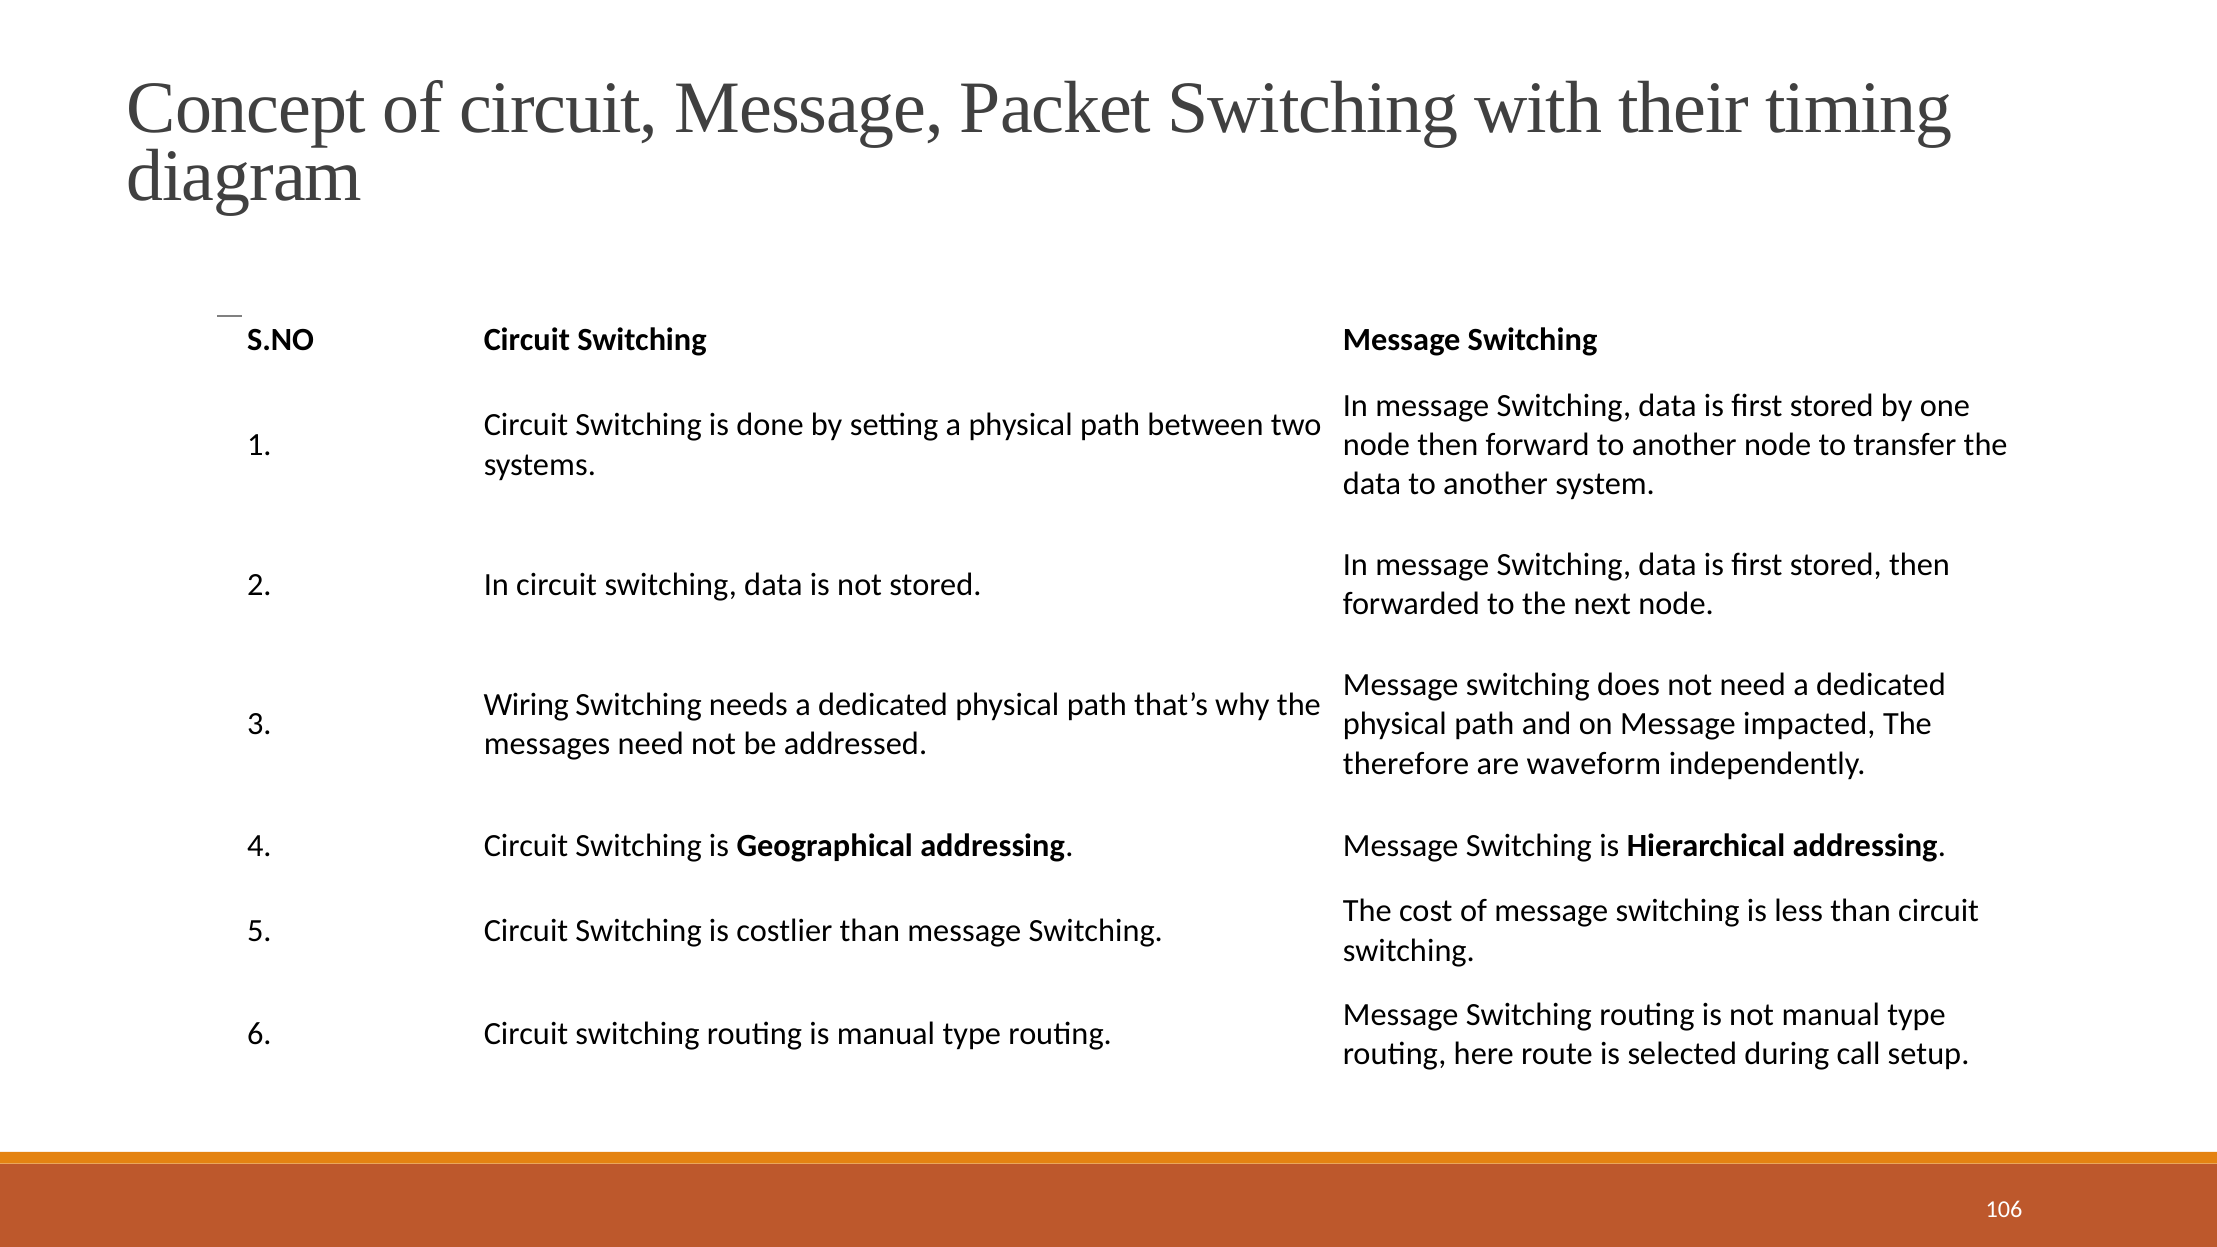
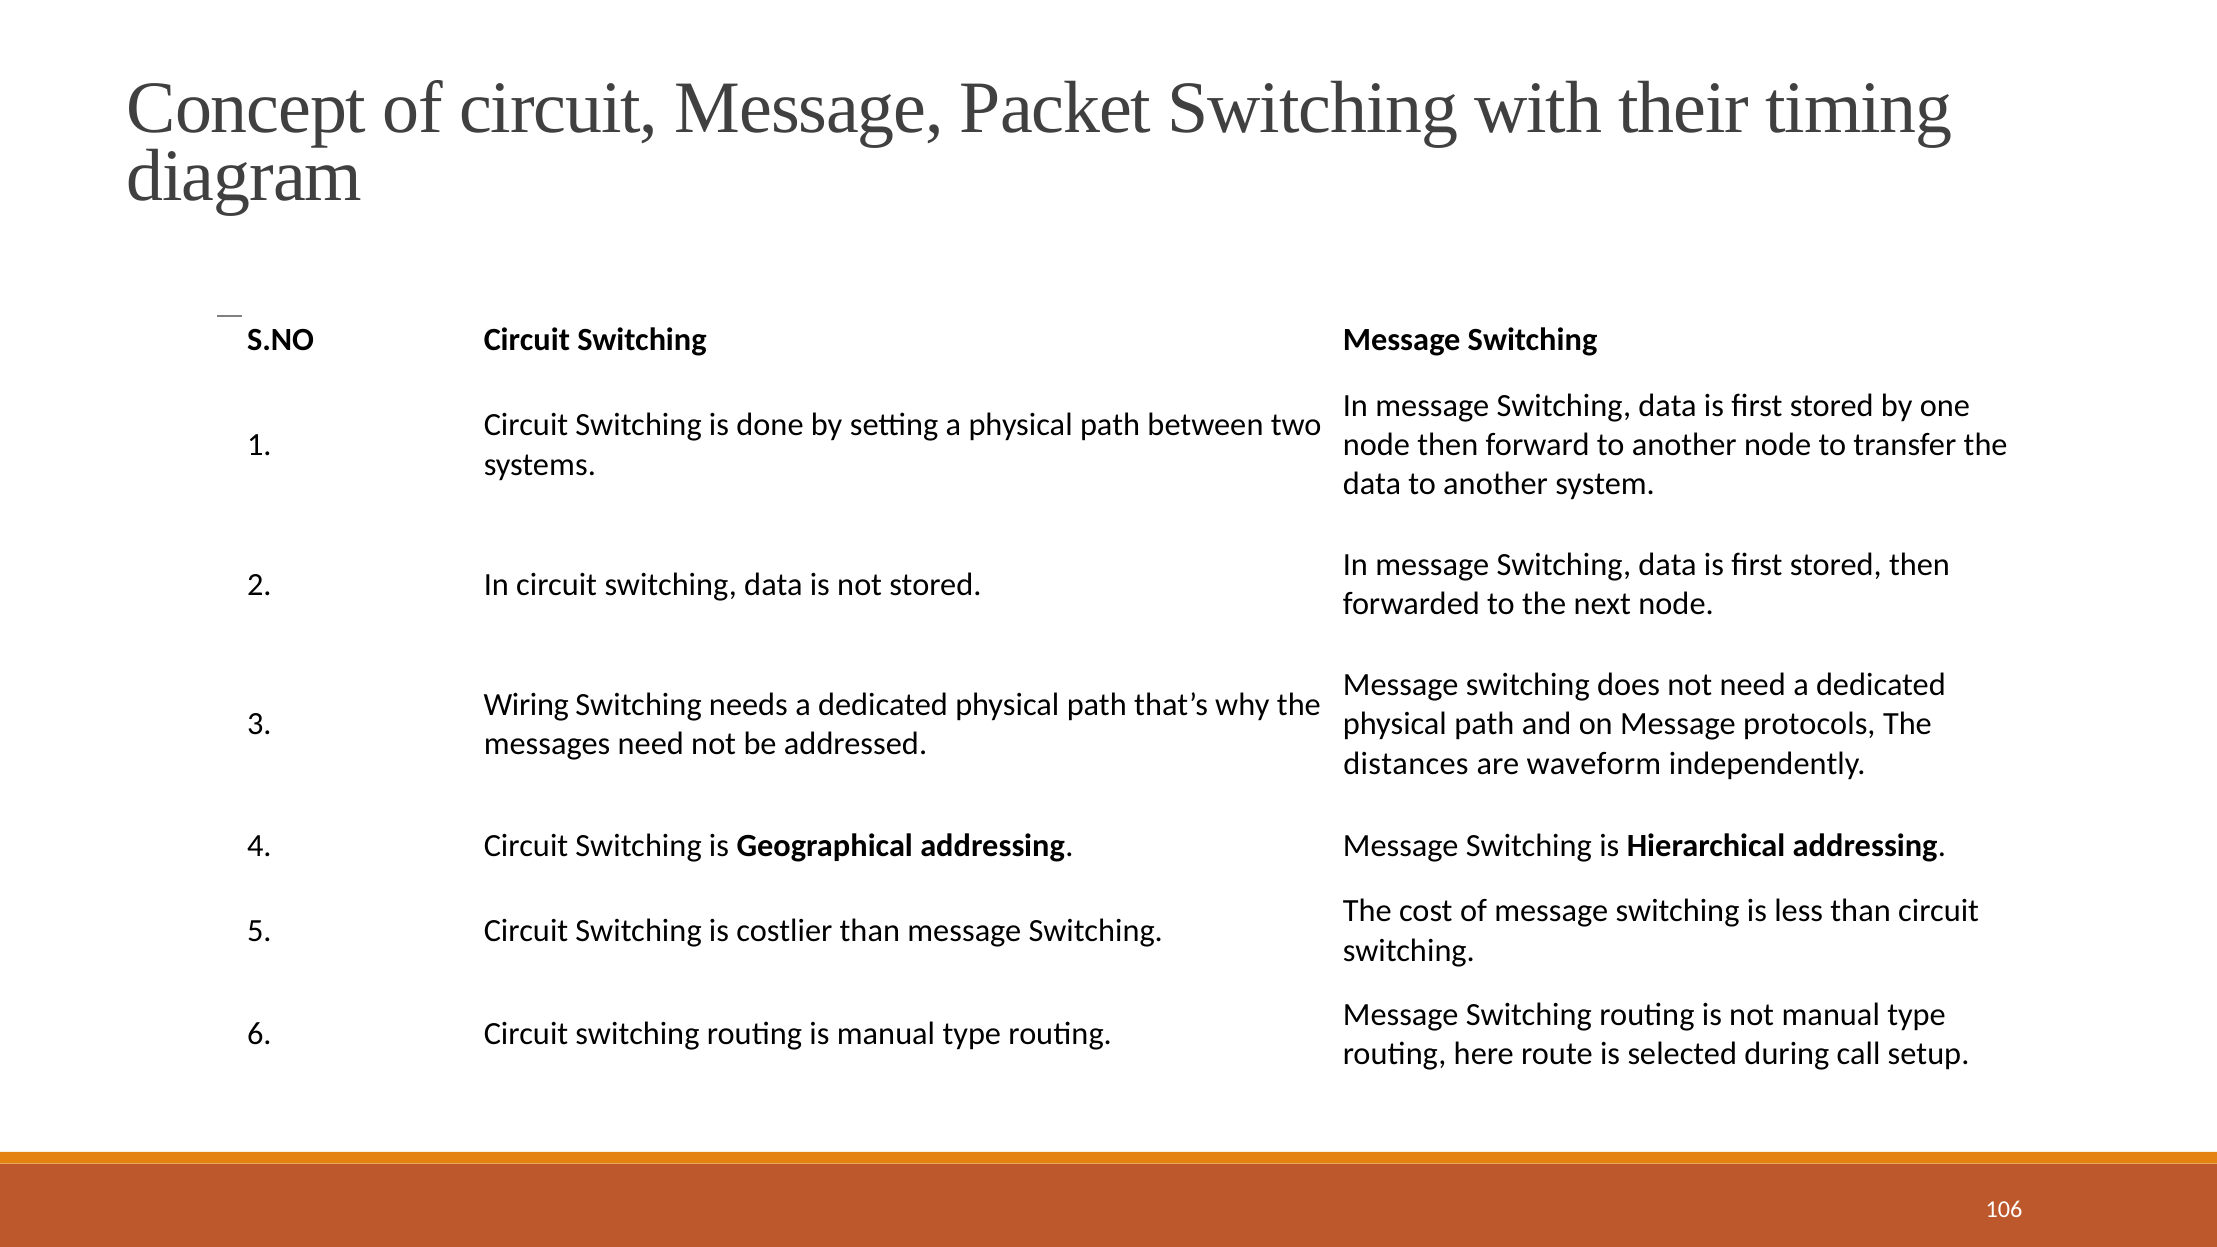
impacted: impacted -> protocols (1809, 724)
therefore: therefore -> distances (1406, 764)
